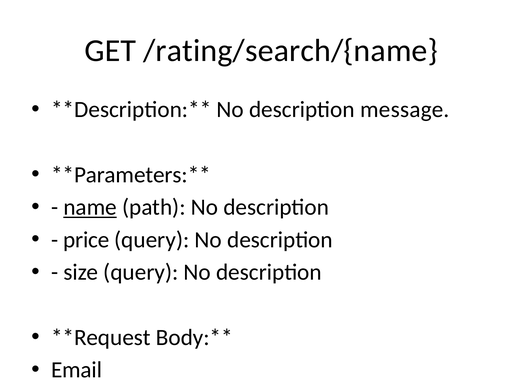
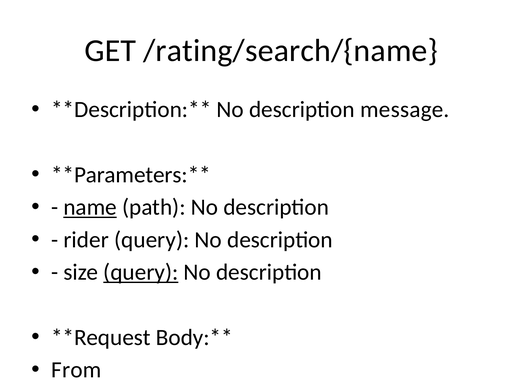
price: price -> rider (86, 240)
query underline: none -> present (141, 272)
Email: Email -> From (76, 370)
